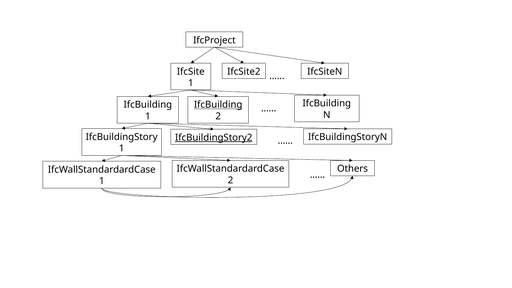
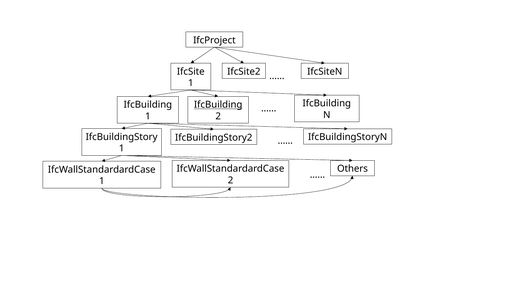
IfcBuildingStory2 underline: present -> none (214, 138)
